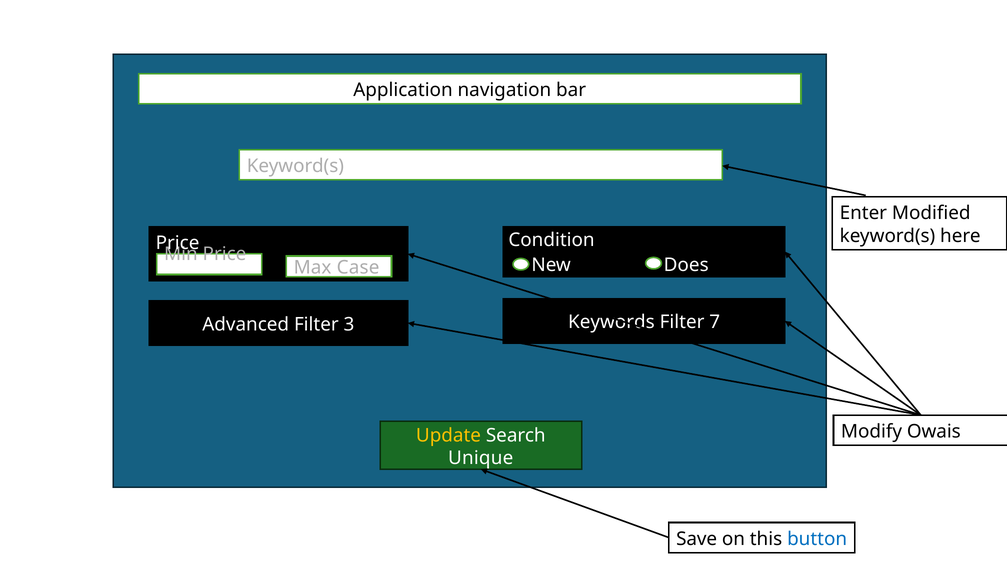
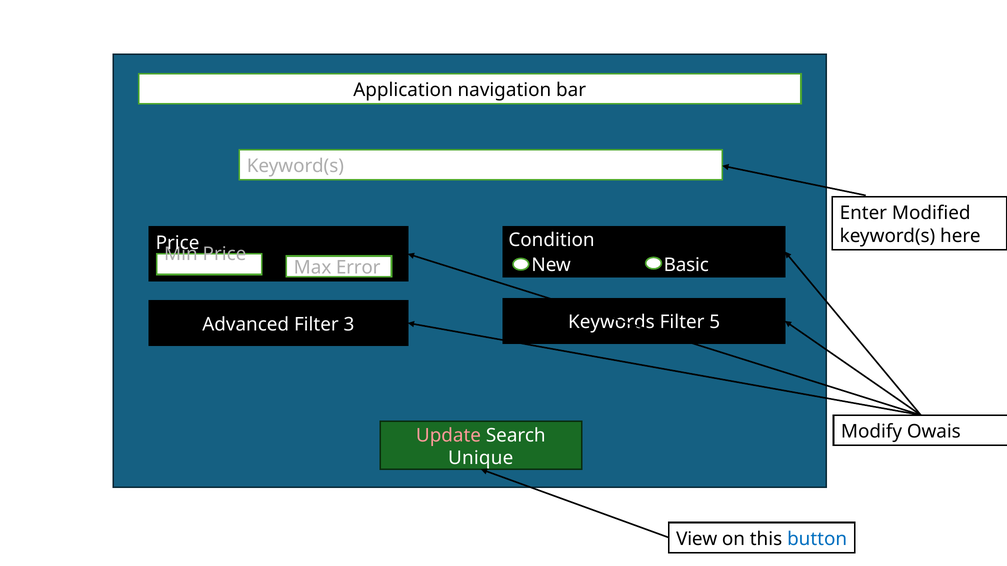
Does: Does -> Basic (686, 265)
Case: Case -> Error (358, 268)
7: 7 -> 5 (715, 323)
Update colour: yellow -> pink (448, 436)
Save: Save -> View (697, 539)
